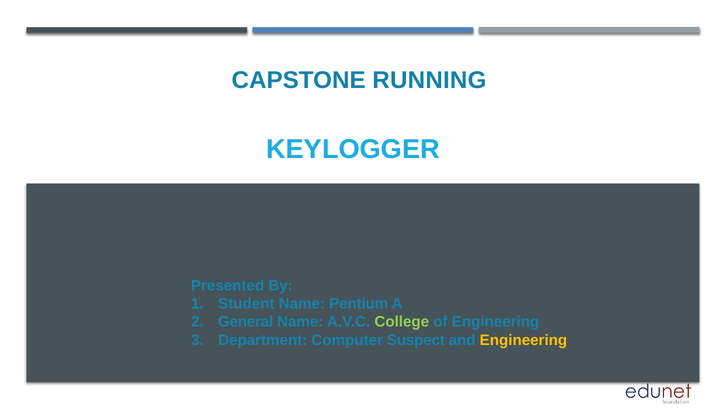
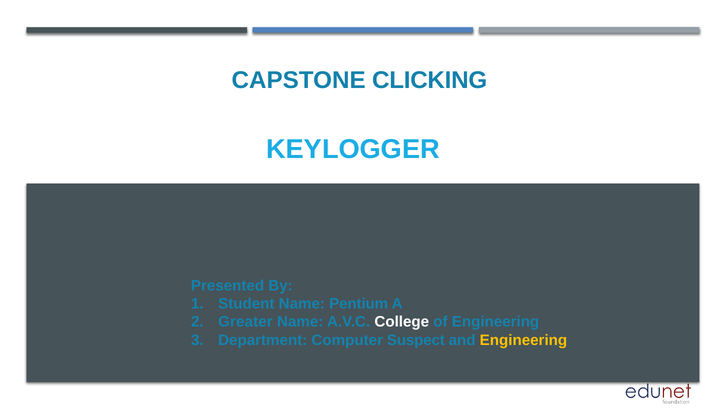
RUNNING: RUNNING -> CLICKING (430, 80)
General: General -> Greater (245, 322)
College colour: light green -> white (402, 322)
